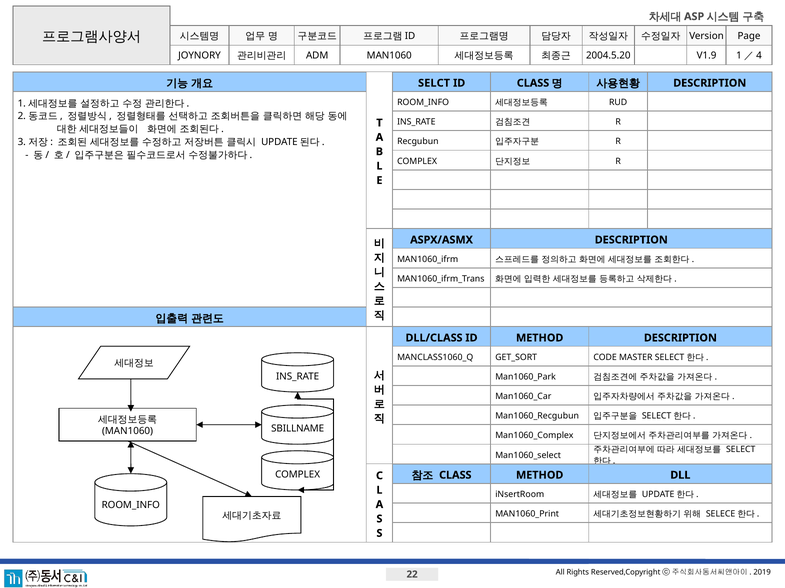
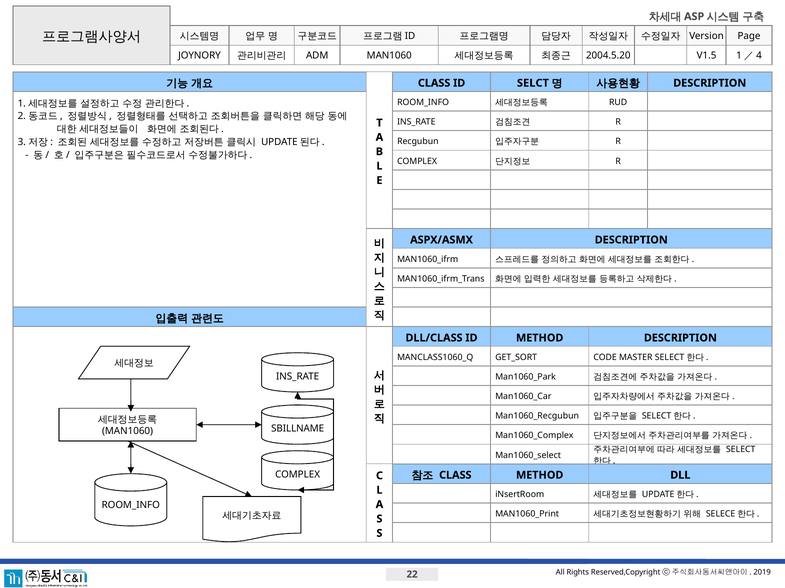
V1.9: V1.9 -> V1.5 (707, 56)
SELCT: SELCT -> CLASS (434, 83)
CLASS: CLASS -> SELCT (533, 83)
